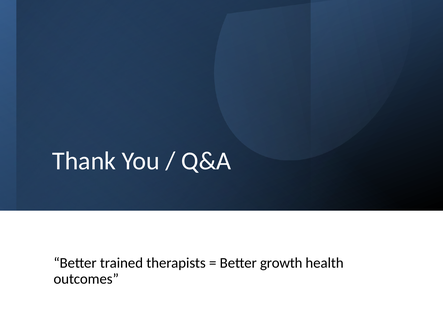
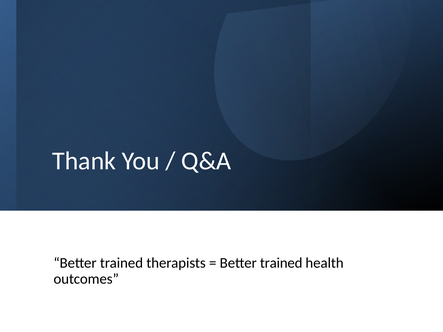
growth: growth -> trained (281, 263)
